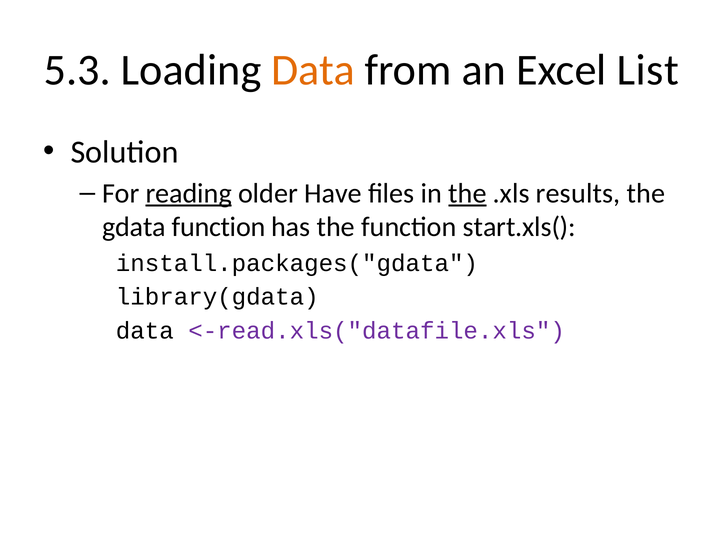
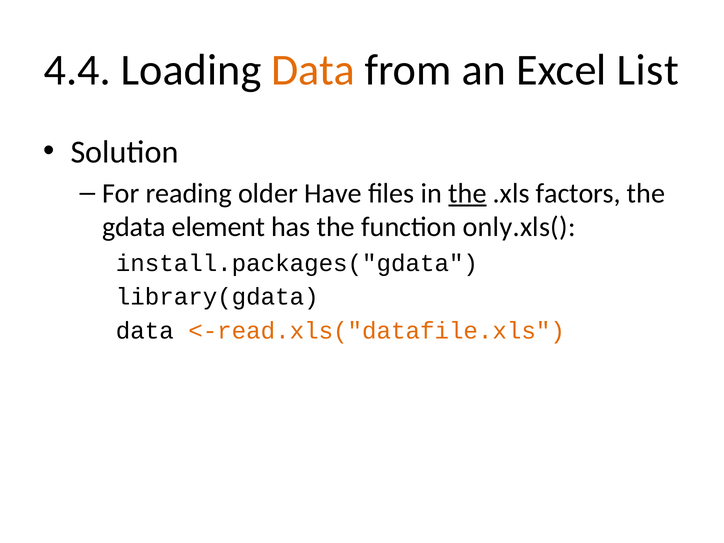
5.3: 5.3 -> 4.4 (77, 70)
reading underline: present -> none (189, 193)
results: results -> factors (578, 193)
gdata function: function -> element (219, 227)
start.xls(: start.xls( -> only.xls( (519, 227)
<-read.xls("datafile.xls colour: purple -> orange (377, 331)
